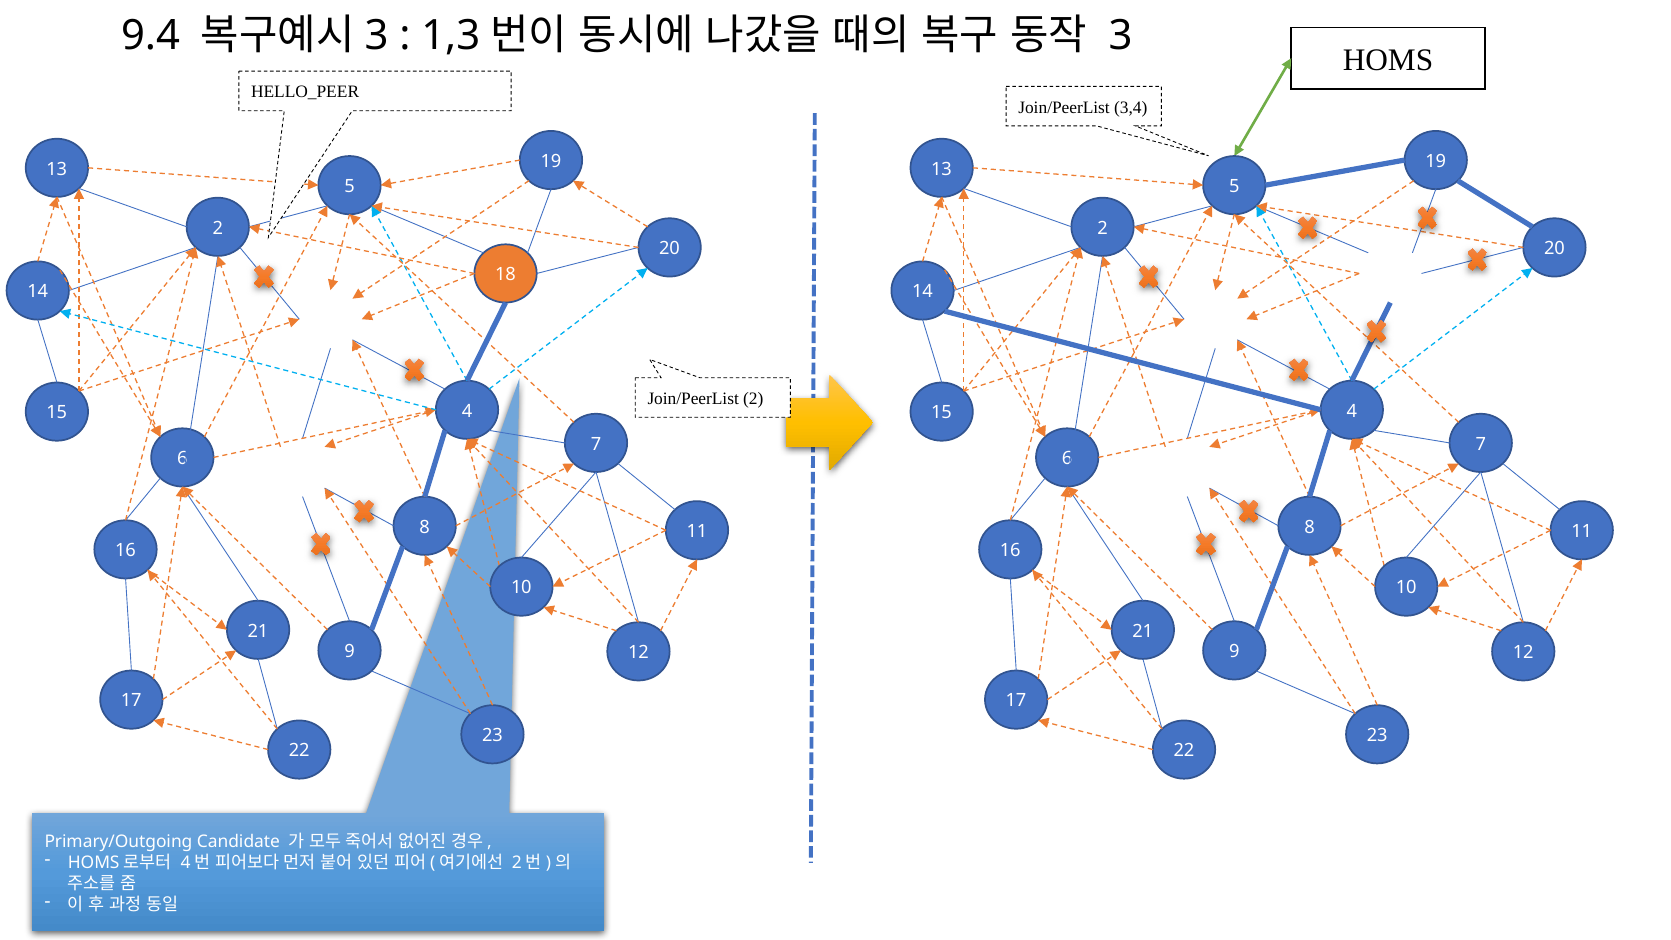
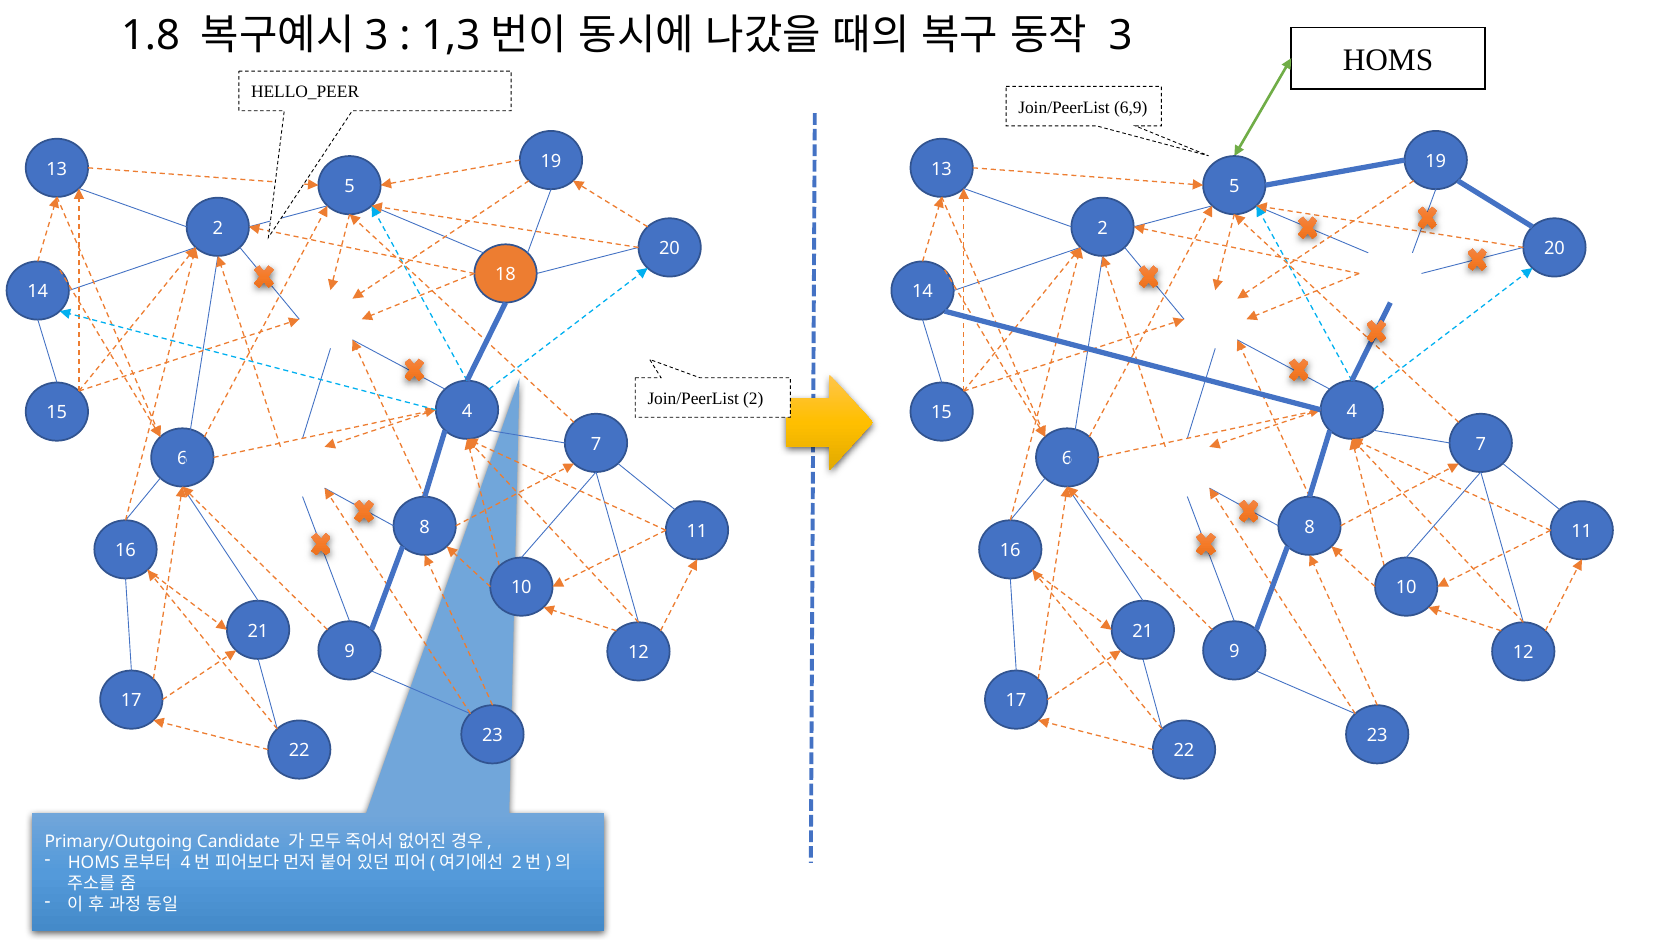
9.4: 9.4 -> 1.8 (151, 36)
3,4: 3,4 -> 6,9 (1131, 107)
